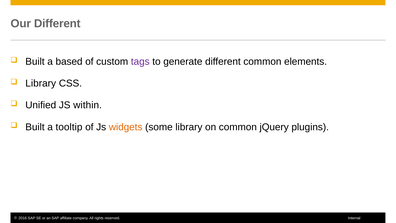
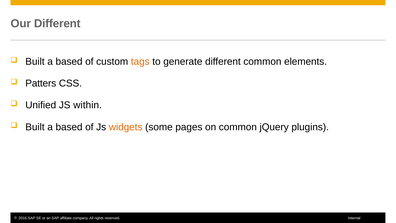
tags colour: purple -> orange (140, 62)
Library: Library -> Patters (41, 83)
tooltip: tooltip -> based (69, 127)
some library: library -> pages (189, 127)
